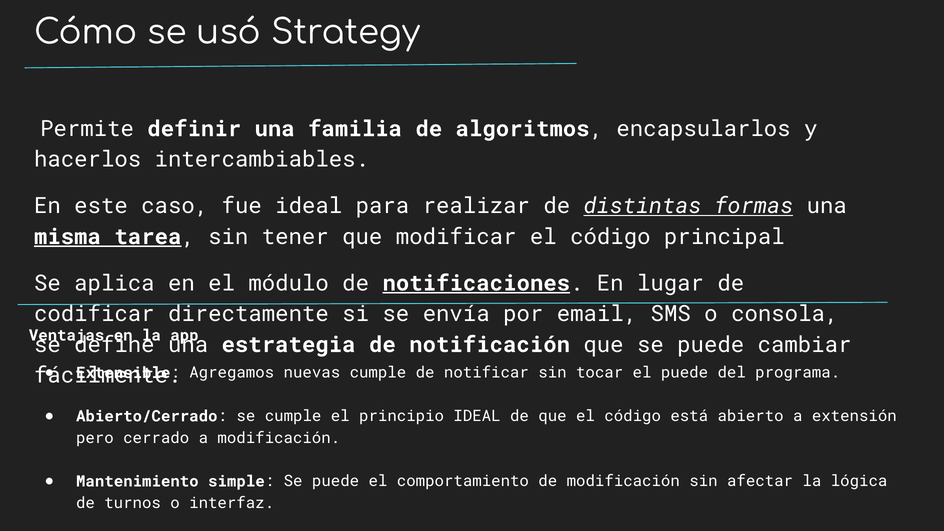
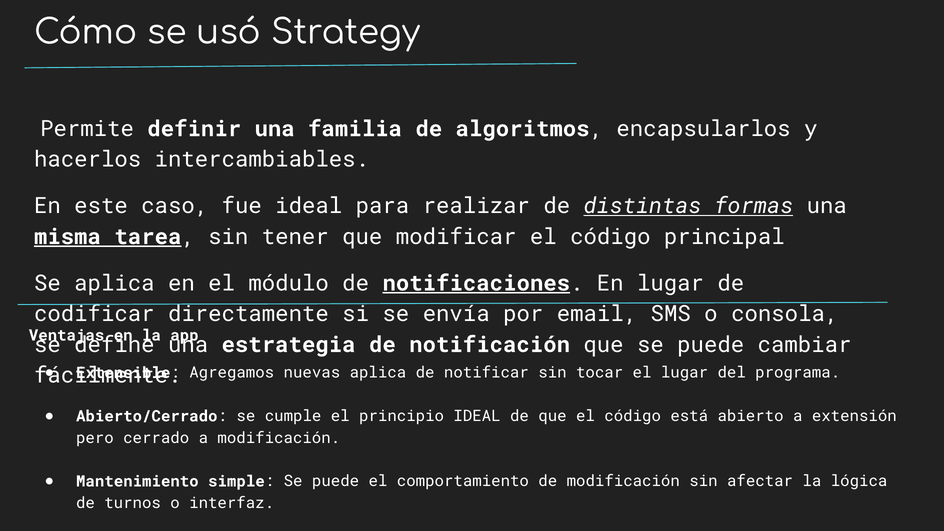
nuevas cumple: cumple -> aplica (378, 373)
el puede: puede -> lugar (684, 373)
